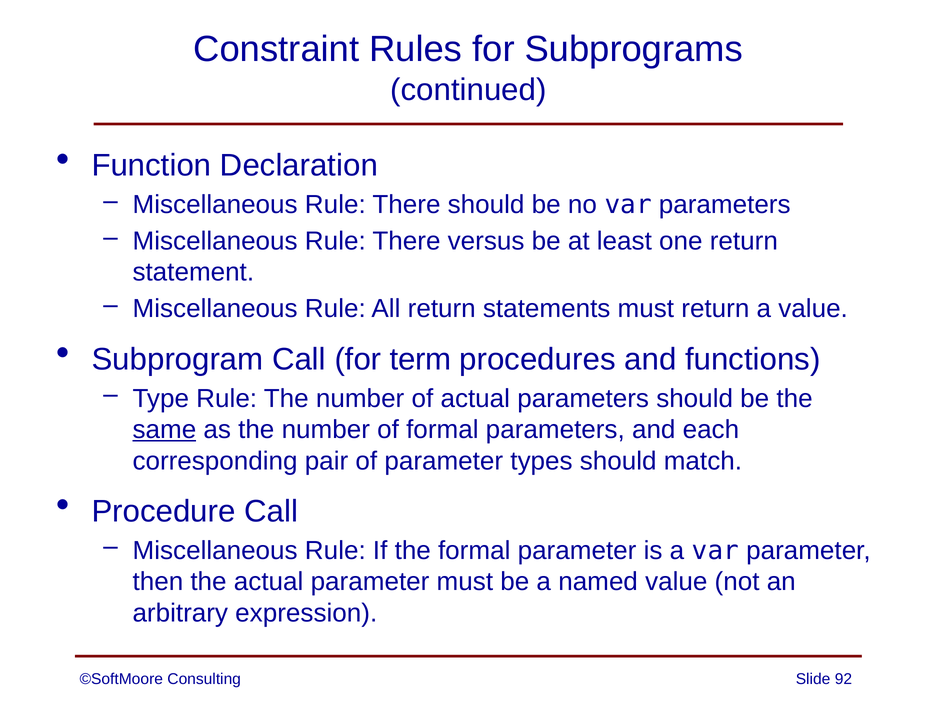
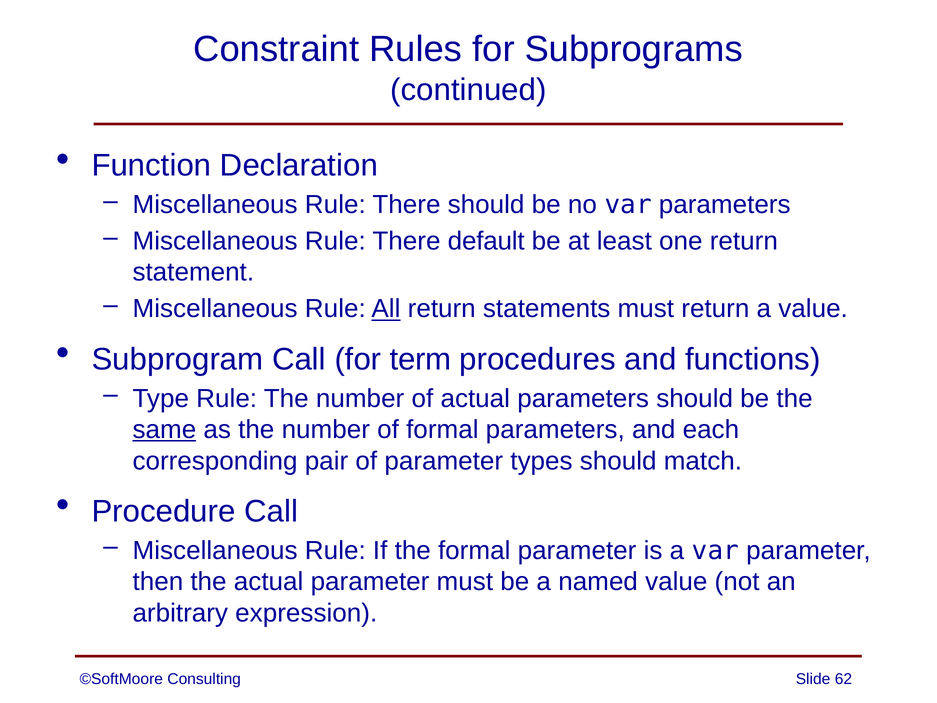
versus: versus -> default (486, 241)
All underline: none -> present (386, 309)
92: 92 -> 62 (843, 679)
